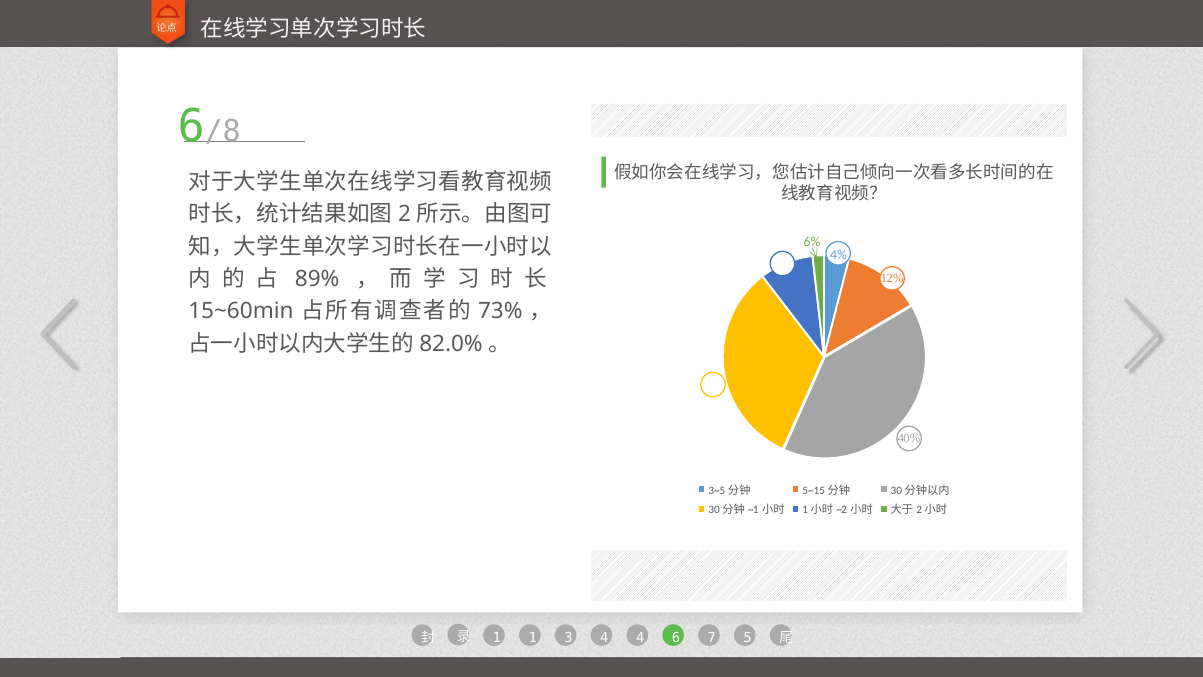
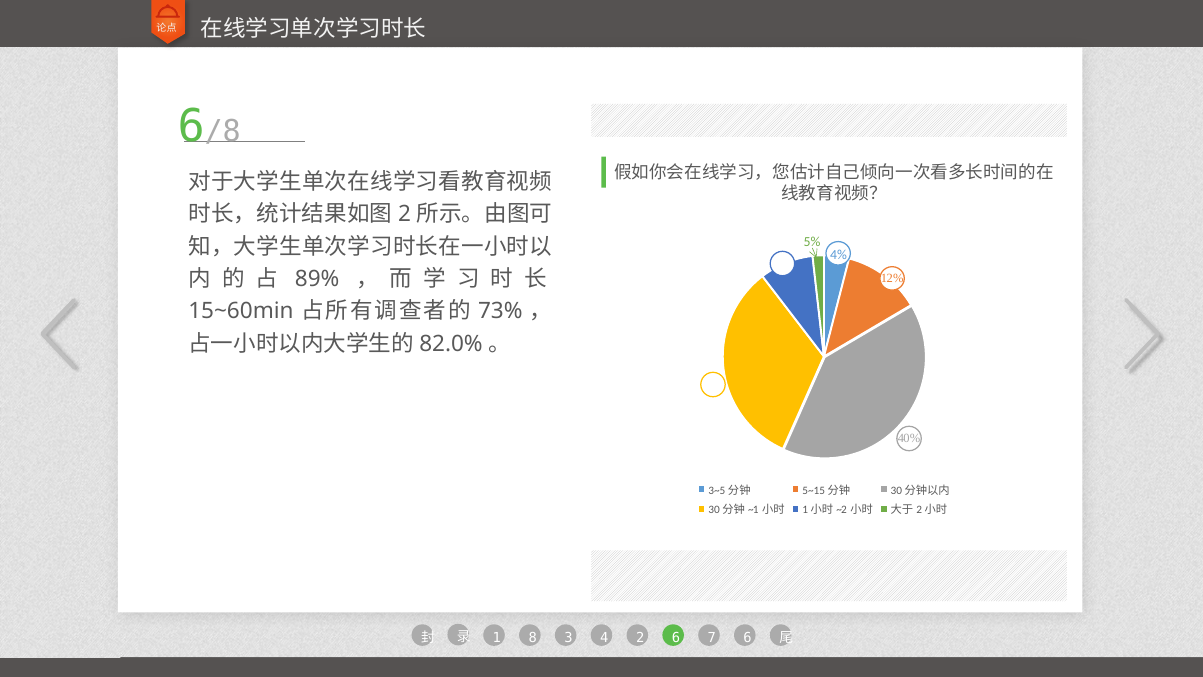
6%: 6% -> 5% (812, 241)
1 1: 1 -> 8 (533, 637)
4 4: 4 -> 2 (640, 637)
7 5: 5 -> 6 (748, 637)
